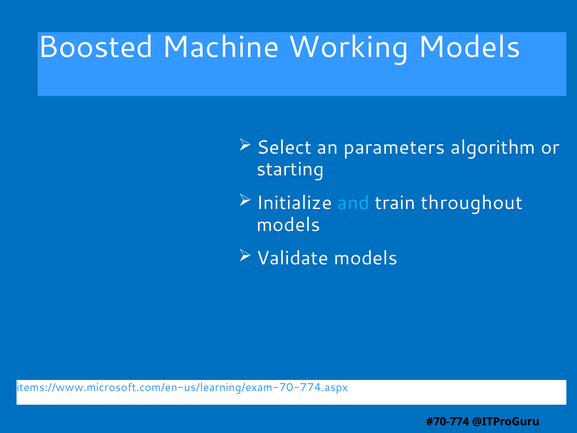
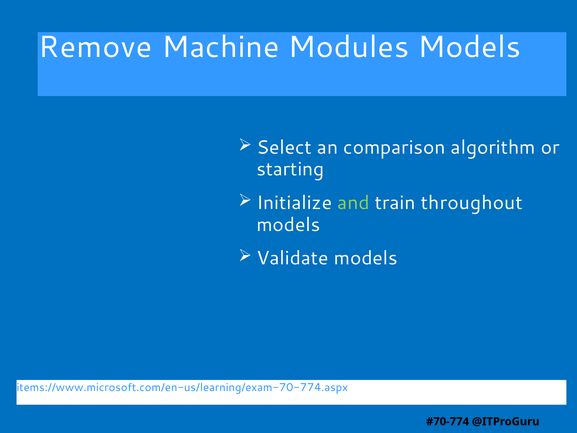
Boosted: Boosted -> Remove (95, 47)
Working: Working -> Modules (348, 47)
parameters: parameters -> comparison (394, 147)
and colour: light blue -> light green (353, 203)
